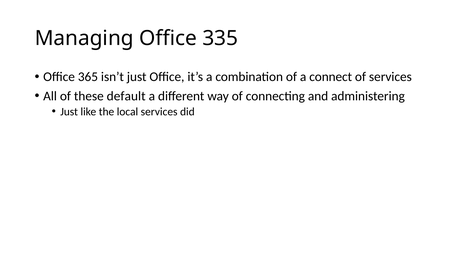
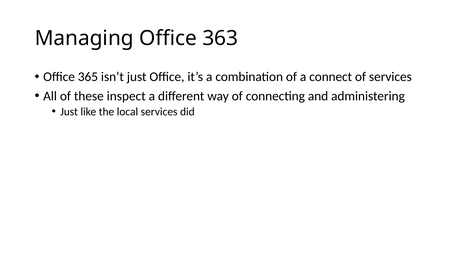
335: 335 -> 363 (220, 38)
default: default -> inspect (126, 96)
